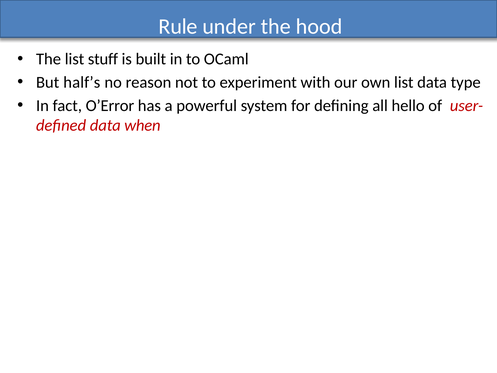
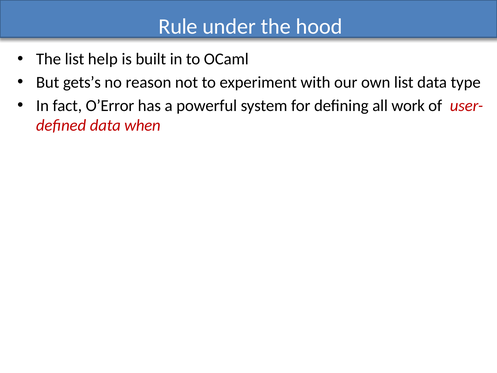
stuff: stuff -> help (103, 59)
half’s: half’s -> gets’s (82, 82)
hello: hello -> work (408, 106)
